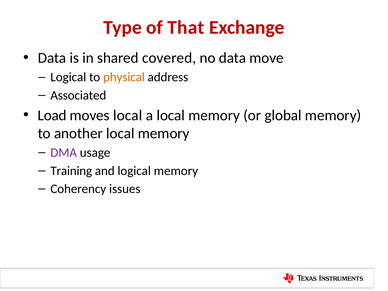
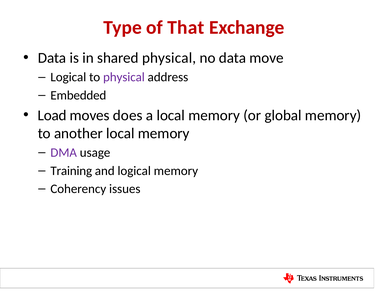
shared covered: covered -> physical (169, 58)
physical colour: orange -> purple (124, 77)
Associated: Associated -> Embedded (78, 95)
moves local: local -> does (128, 115)
